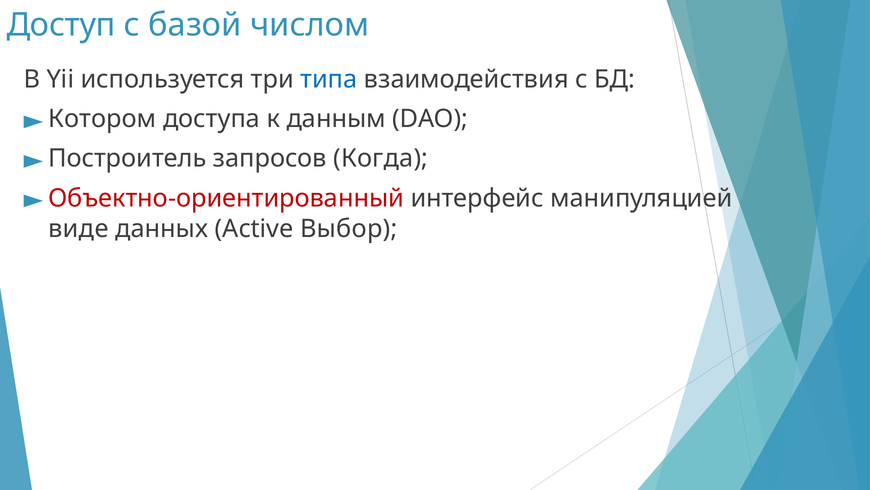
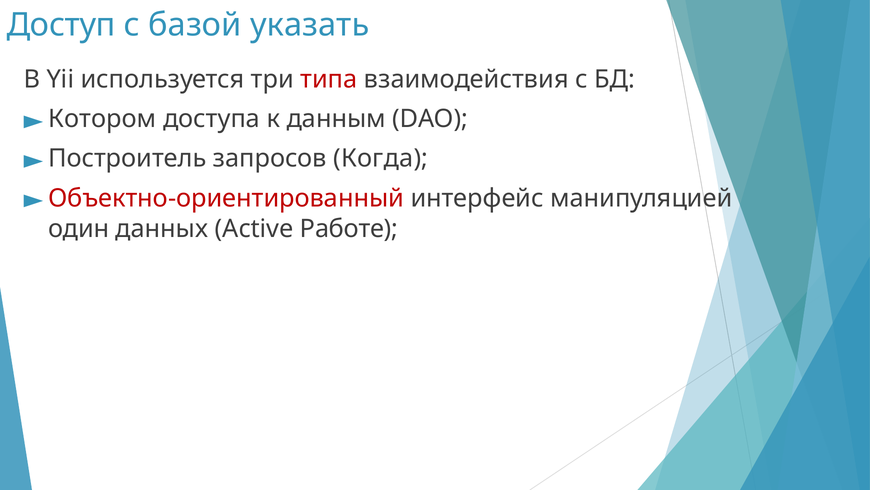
числом: числом -> указать (310, 25)
типа colour: blue -> red (329, 79)
виде: виде -> один (79, 228)
Выбор: Выбор -> Работе (349, 228)
